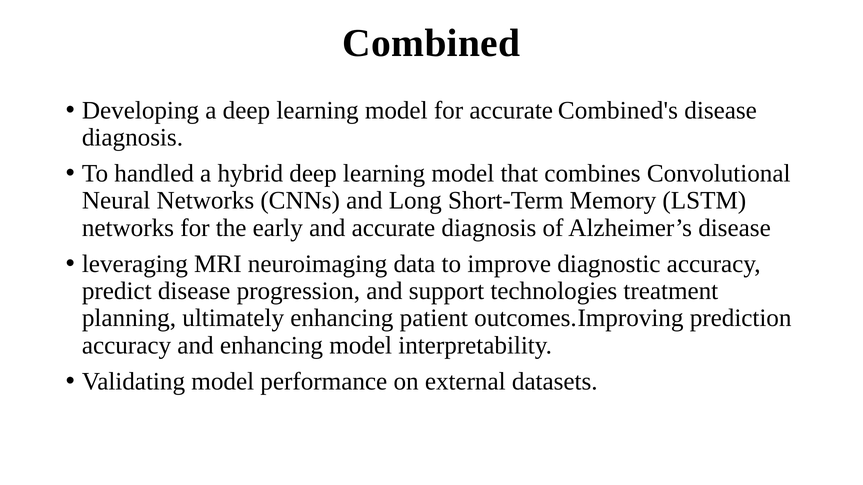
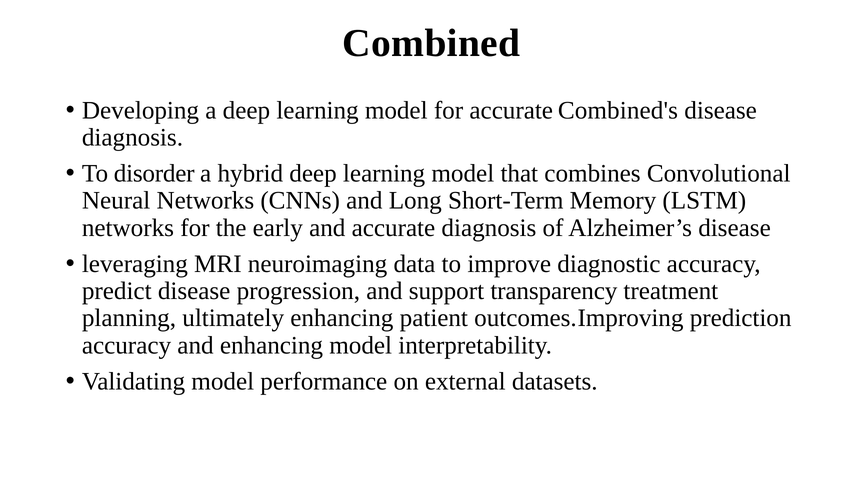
handled: handled -> disorder (154, 174)
technologies: technologies -> transparency (554, 291)
